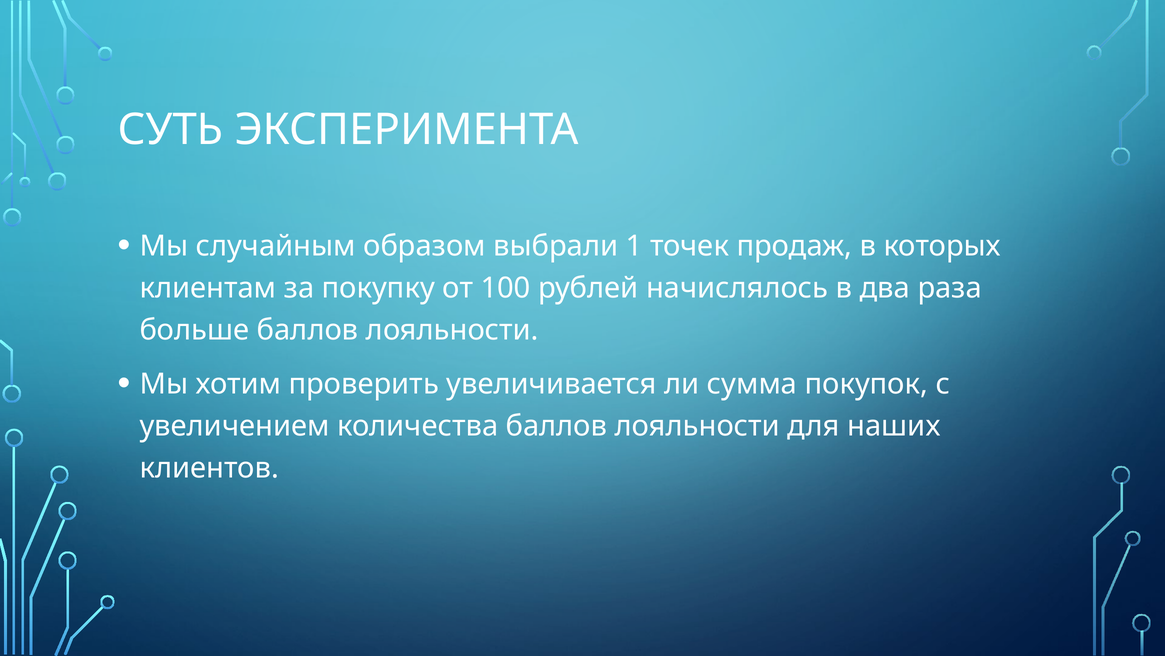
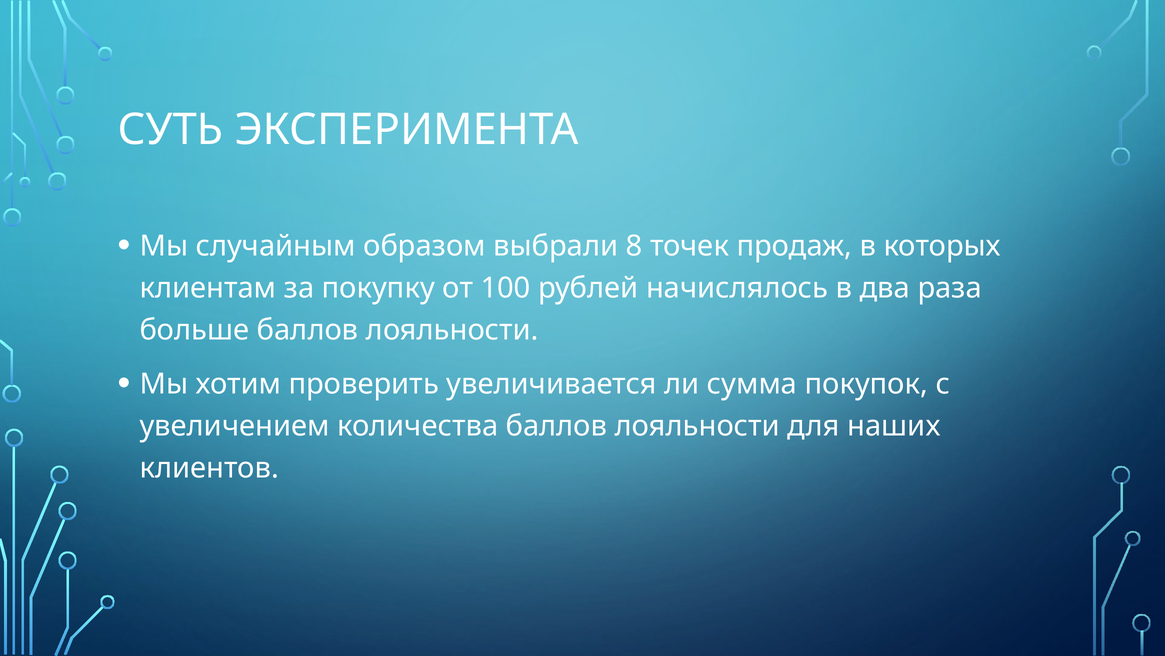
1: 1 -> 8 (634, 246)
